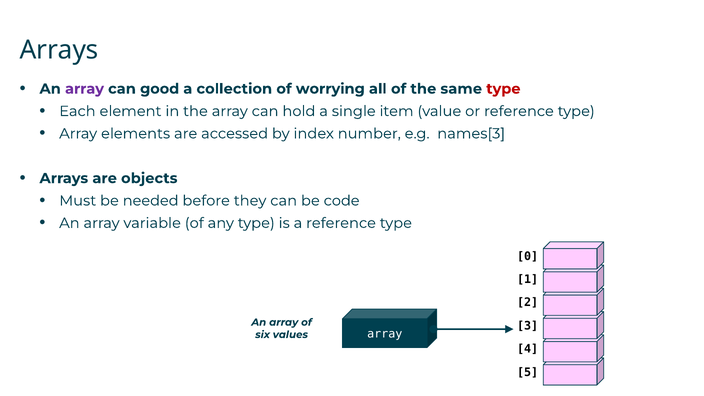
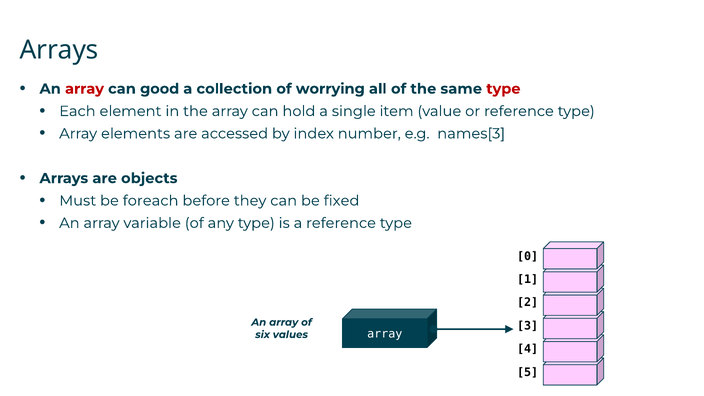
array colour: purple -> red (85, 89)
needed: needed -> foreach (151, 201)
code: code -> fixed (342, 201)
